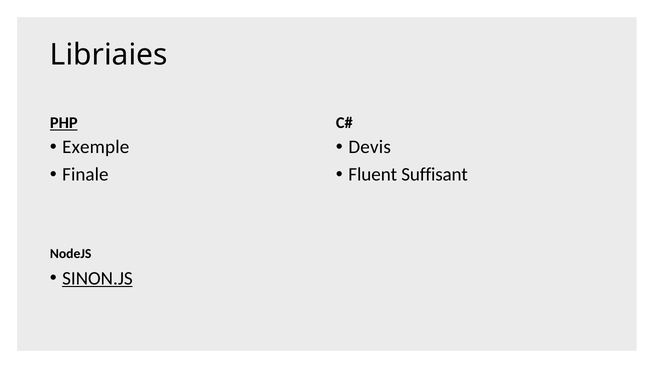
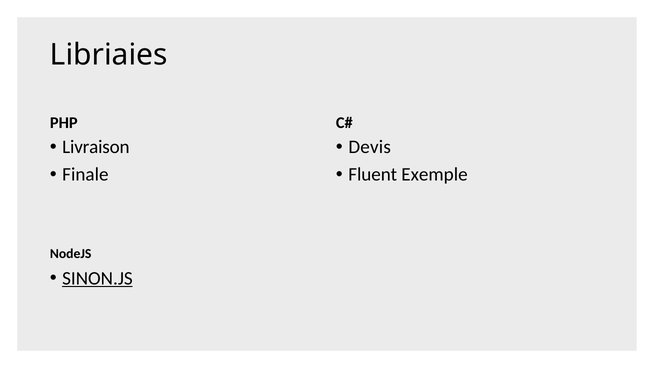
PHP underline: present -> none (64, 123)
Exemple: Exemple -> Livraison (96, 147)
Suffisant: Suffisant -> Exemple (434, 174)
